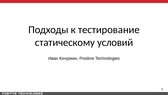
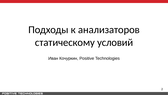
тестирование: тестирование -> анализаторов (109, 30)
